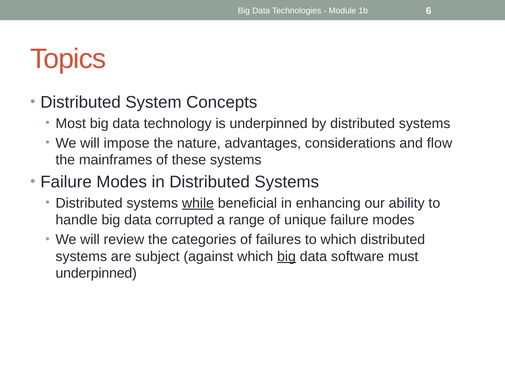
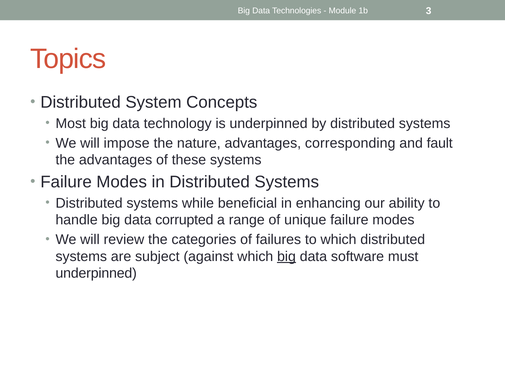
6: 6 -> 3 (429, 11)
considerations: considerations -> corresponding (350, 143)
flow: flow -> fault (440, 143)
the mainframes: mainframes -> advantages (116, 160)
while underline: present -> none (198, 203)
